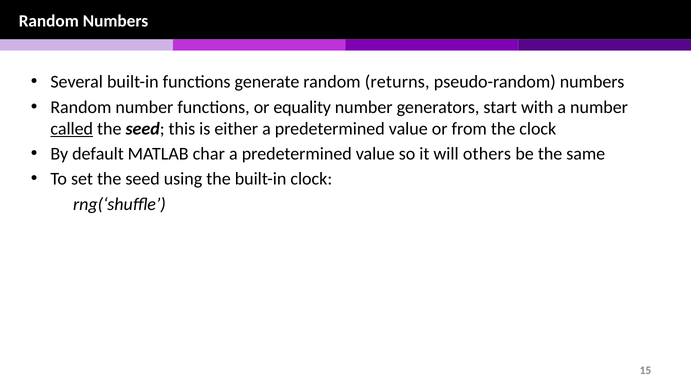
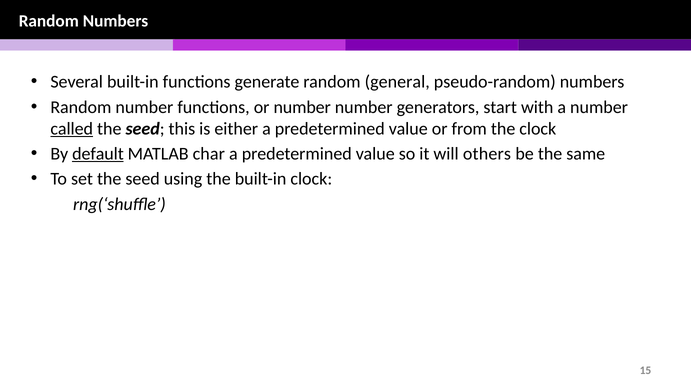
returns: returns -> general (397, 82)
or equality: equality -> number (302, 107)
default underline: none -> present (98, 154)
